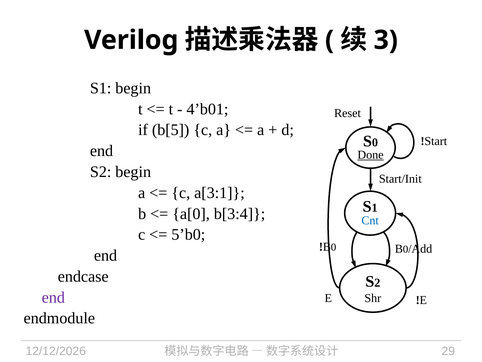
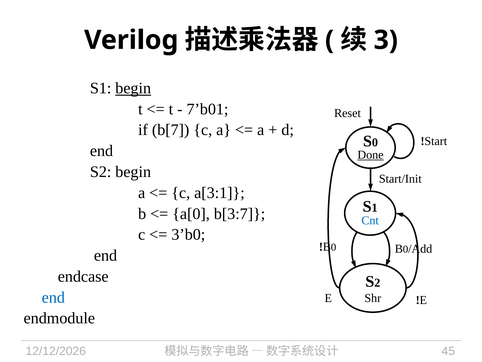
begin underline: none -> present (133, 88)
4’b01: 4’b01 -> 7’b01 (207, 109)
b[5: b[5 -> b[7 (171, 130)
b[3:4: b[3:4 -> b[3:7 (240, 213)
5’b0: 5’b0 -> 3’b0 (188, 234)
end colour: purple -> blue (53, 297)
29: 29 -> 45 (448, 351)
